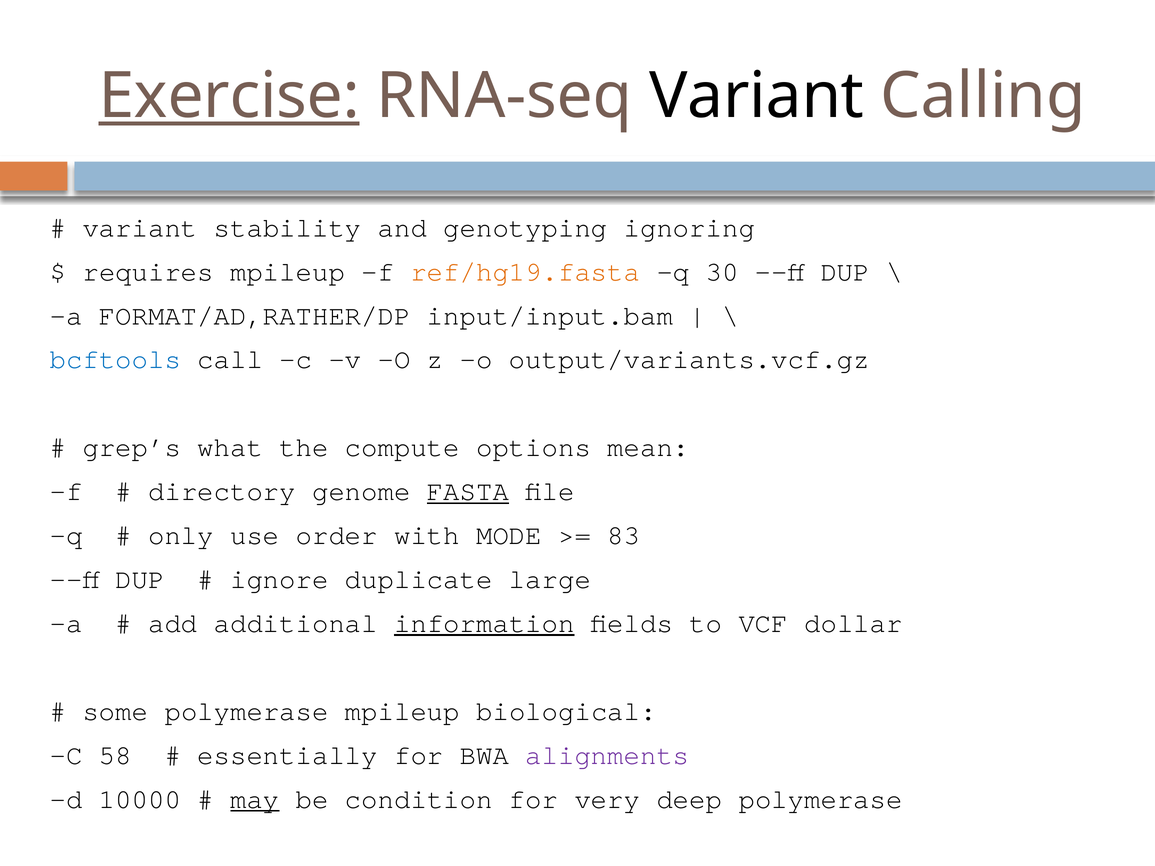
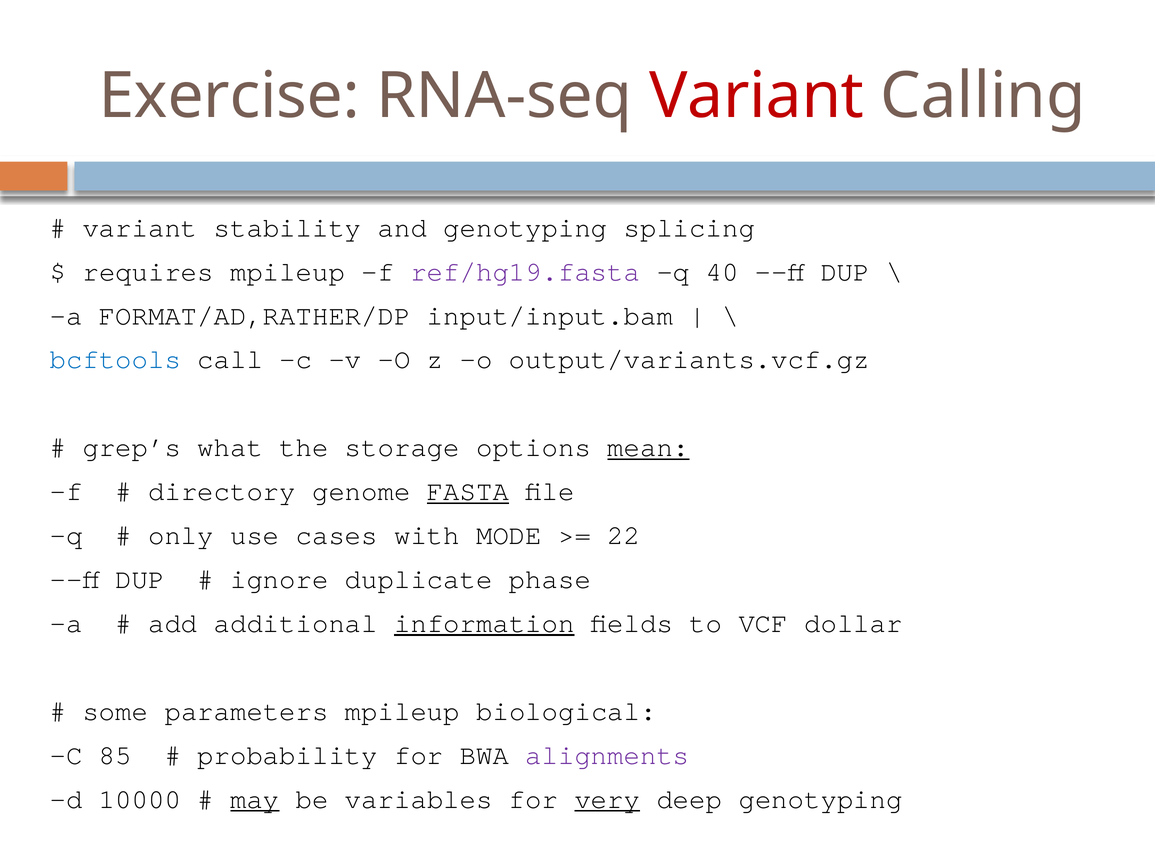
Exercise underline: present -> none (229, 96)
Variant colour: black -> red (757, 96)
ignoring: ignoring -> splicing (689, 228)
ref/hg19.fasta colour: orange -> purple (525, 272)
30: 30 -> 40 (722, 272)
compute: compute -> storage (402, 448)
mean underline: none -> present (648, 448)
order: order -> cases (337, 535)
83: 83 -> 22 (624, 535)
large: large -> phase (550, 579)
some polymerase: polymerase -> parameters (247, 711)
58: 58 -> 85 (115, 755)
essentially: essentially -> probability (288, 755)
condition: condition -> variables (419, 799)
very underline: none -> present (607, 799)
deep polymerase: polymerase -> genotyping (821, 799)
